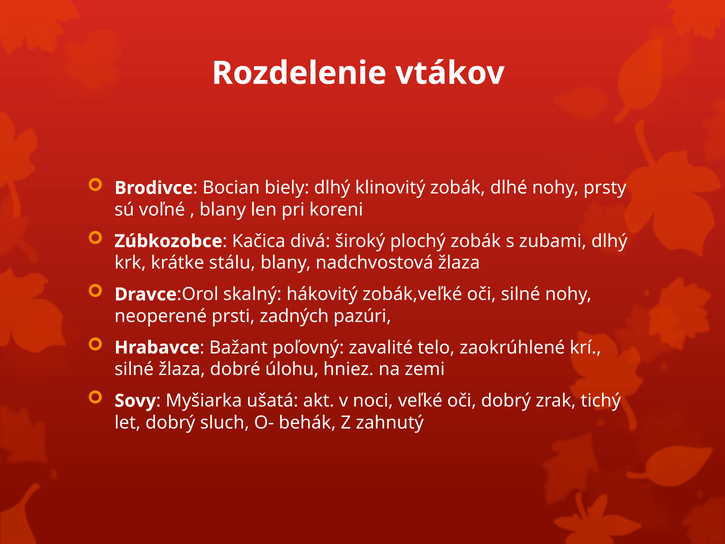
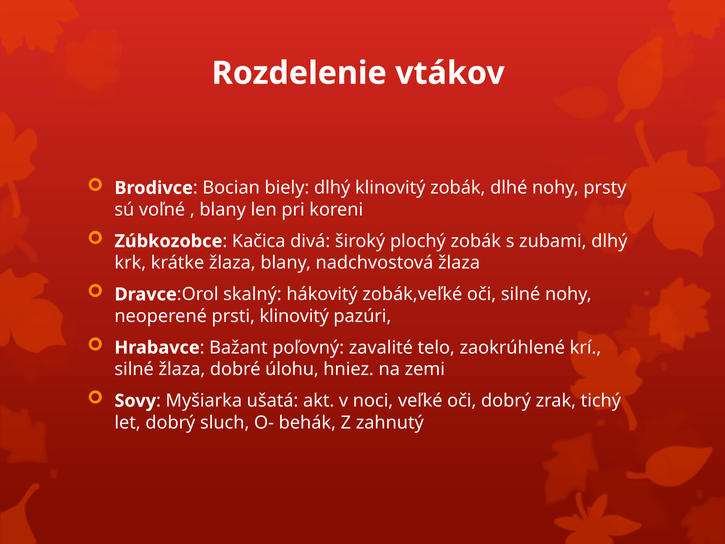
krátke stálu: stálu -> žlaza (232, 263)
prsti zadných: zadných -> klinovitý (294, 316)
